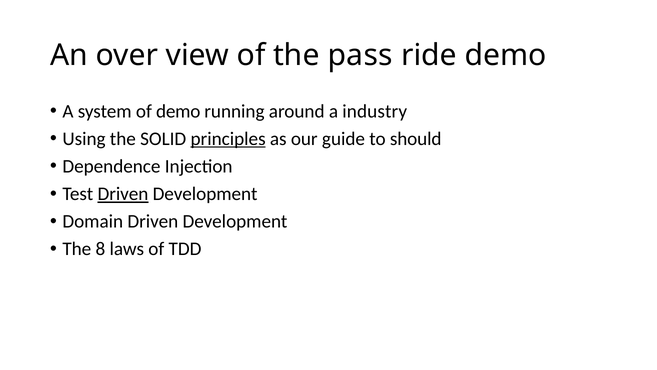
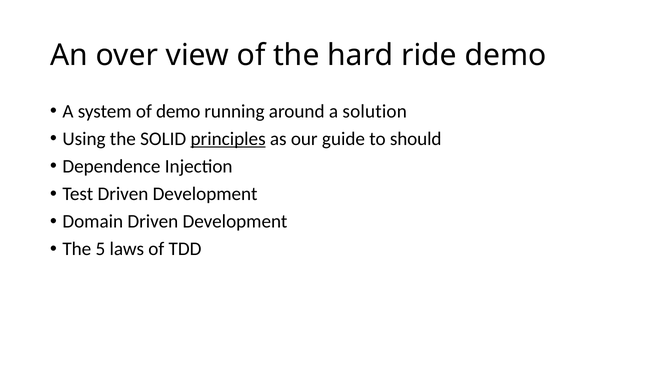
pass: pass -> hard (360, 55)
industry: industry -> solution (375, 111)
Driven underline: present -> none (123, 194)
8: 8 -> 5 (100, 249)
